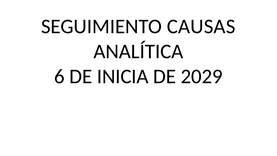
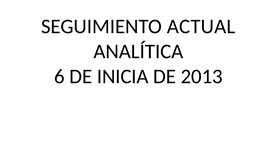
CAUSAS: CAUSAS -> ACTUAL (201, 26)
2029: 2029 -> 2013 (202, 76)
